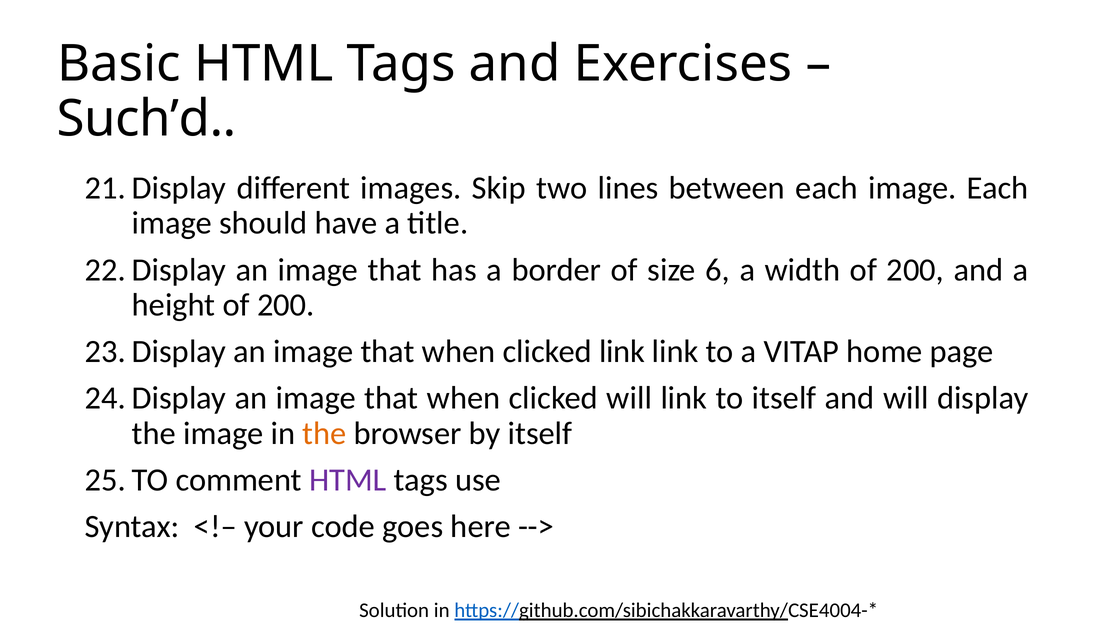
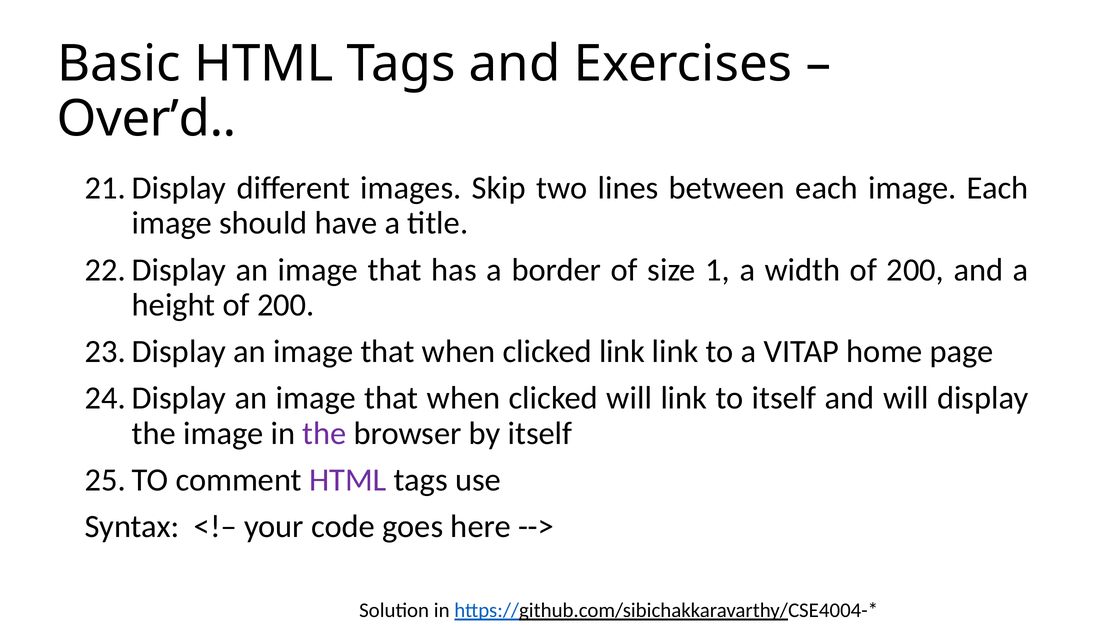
Such’d: Such’d -> Over’d (147, 119)
6: 6 -> 1 (718, 270)
the colour: orange -> purple (324, 434)
